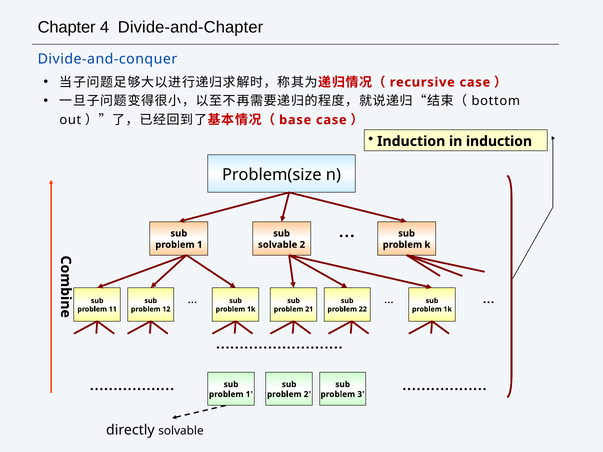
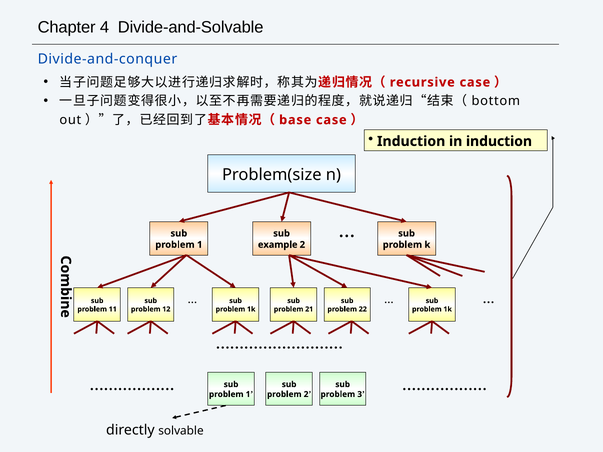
Divide-and-Chapter: Divide-and-Chapter -> Divide-and-Solvable (191, 28)
solvable: solvable -> example (278, 245)
